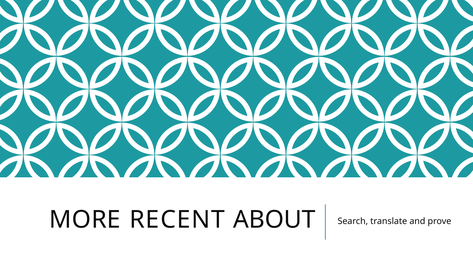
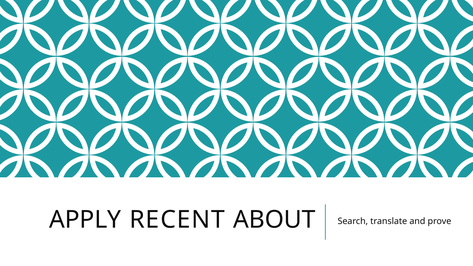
MORE: MORE -> APPLY (85, 220)
